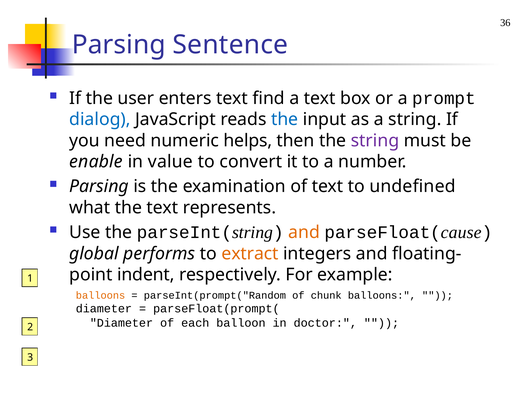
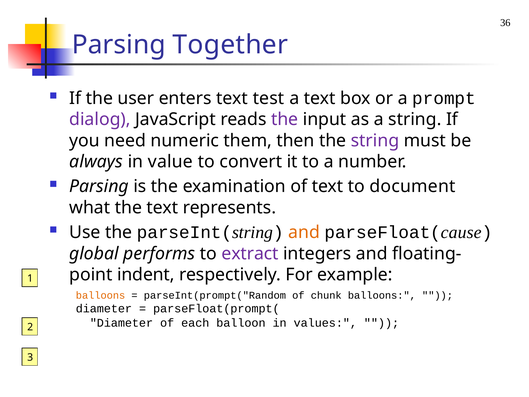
Sentence: Sentence -> Together (230, 45)
find: find -> test (269, 98)
dialog colour: blue -> purple (100, 119)
the colour: blue -> purple (285, 119)
helps: helps -> them (248, 141)
enable: enable -> always (96, 162)
undefined: undefined -> document (413, 186)
extract colour: orange -> purple (250, 253)
doctor: doctor -> values (325, 323)
